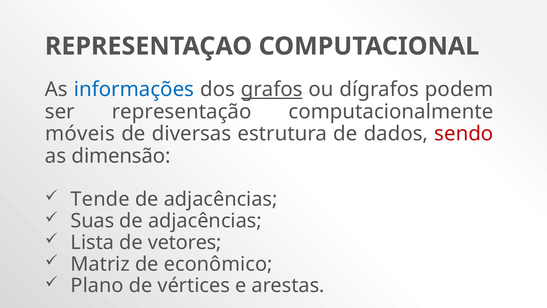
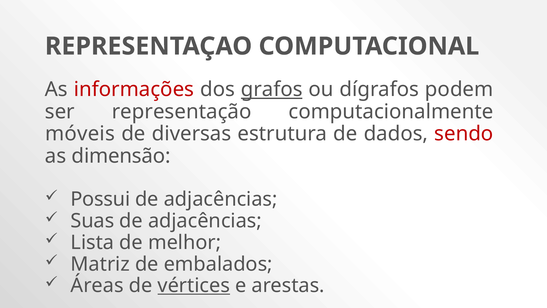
informações colour: blue -> red (134, 89)
Tende: Tende -> Possui (100, 199)
vetores: vetores -> melhor (185, 242)
econômico: econômico -> embalados (218, 264)
Plano: Plano -> Áreas (97, 285)
vértices underline: none -> present (194, 285)
